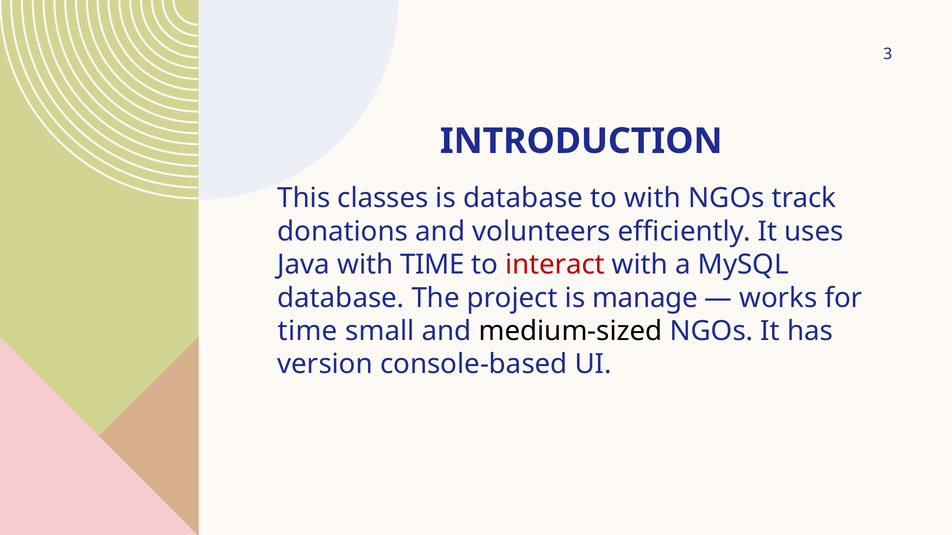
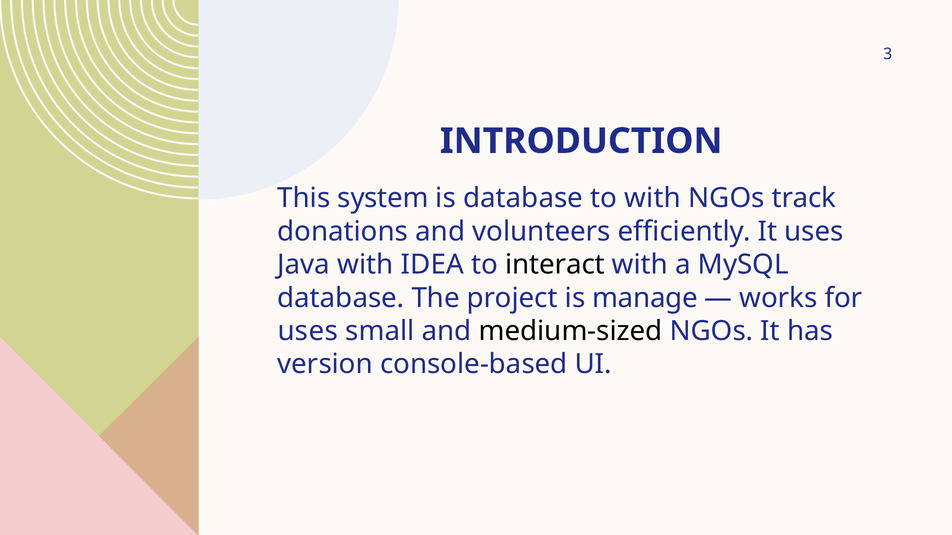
classes: classes -> system (383, 198)
with TIME: TIME -> IDEA (432, 265)
interact colour: red -> black (555, 265)
time: time -> uses (308, 331)
